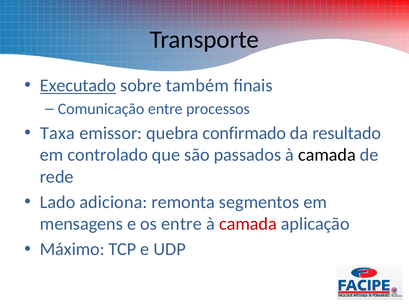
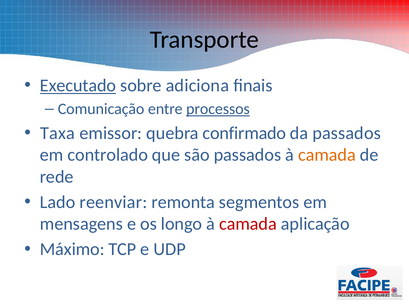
também: também -> adiciona (197, 86)
processos underline: none -> present (218, 109)
da resultado: resultado -> passados (347, 134)
camada colour: black -> orange (327, 155)
adiciona: adiciona -> reenviar (113, 203)
os entre: entre -> longo (182, 224)
